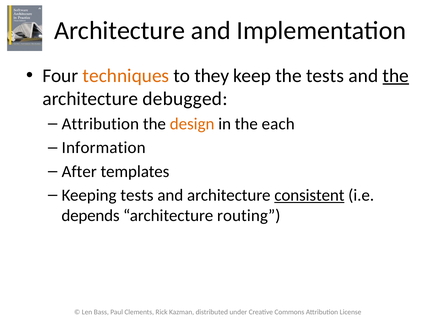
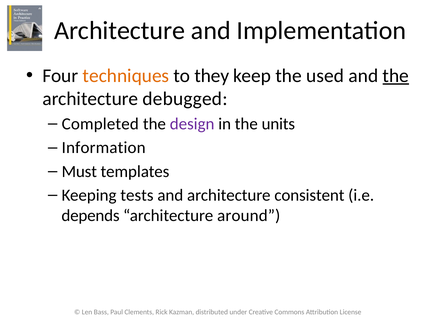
the tests: tests -> used (325, 76)
Attribution: Attribution -> Completed (100, 124)
design colour: orange -> purple (192, 124)
each: each -> units (278, 124)
After: After -> Must (79, 171)
consistent underline: present -> none (309, 195)
routing: routing -> around (249, 216)
